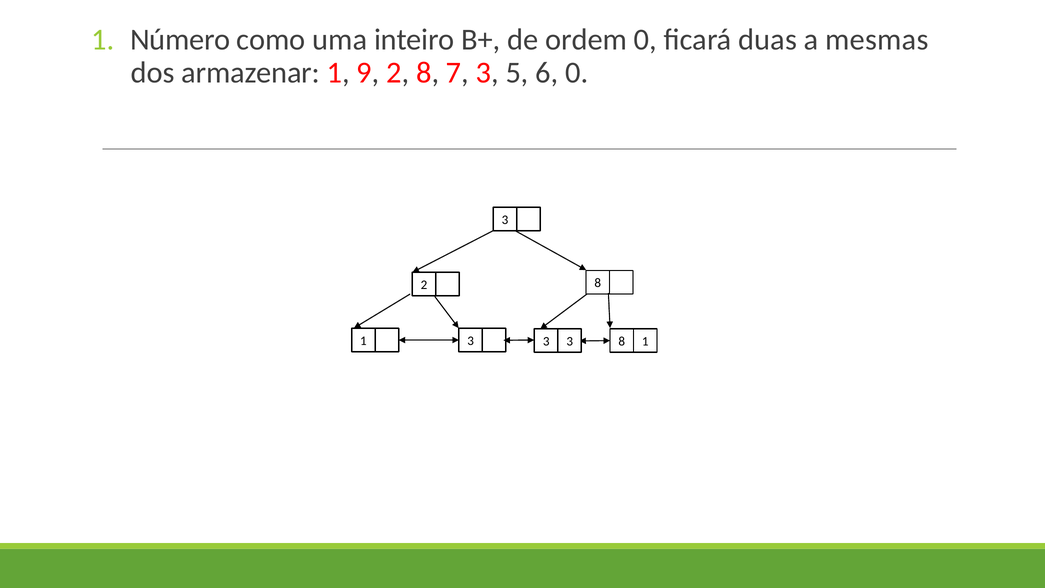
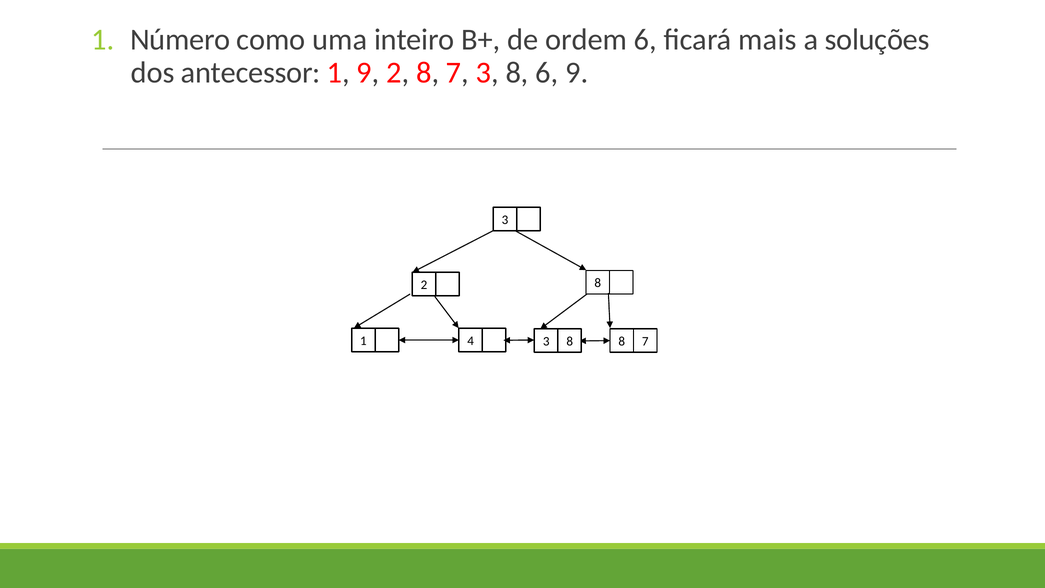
ordem 0: 0 -> 6 (645, 40)
duas: duas -> mais (768, 40)
mesmas: mesmas -> soluções (877, 40)
armazenar: armazenar -> antecessor (251, 73)
5: 5 -> 8 (517, 73)
6 0: 0 -> 9 (577, 73)
3: 3 -> 4 (471, 341)
1: 1 -> 7 (645, 341)
3: 3 -> 8 (570, 341)
